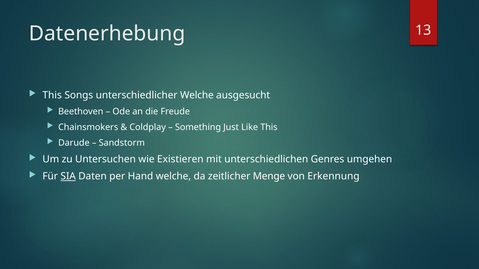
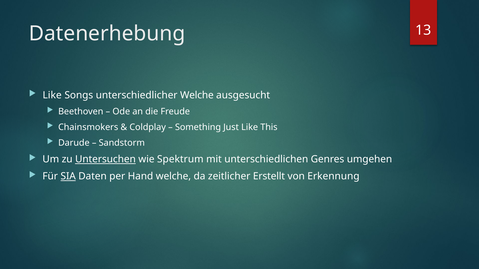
This: This -> Like (52, 95)
Untersuchen underline: none -> present (105, 160)
Existieren: Existieren -> Spektrum (180, 160)
Menge: Menge -> Erstellt (269, 177)
